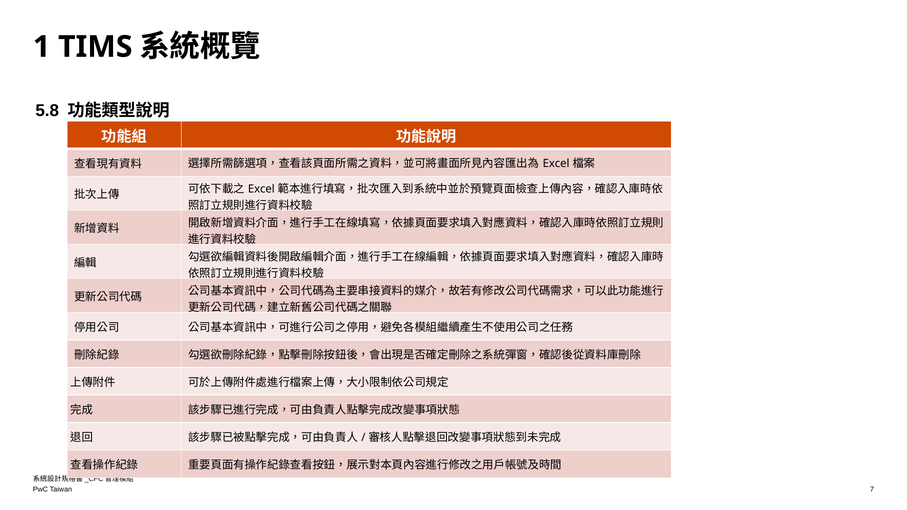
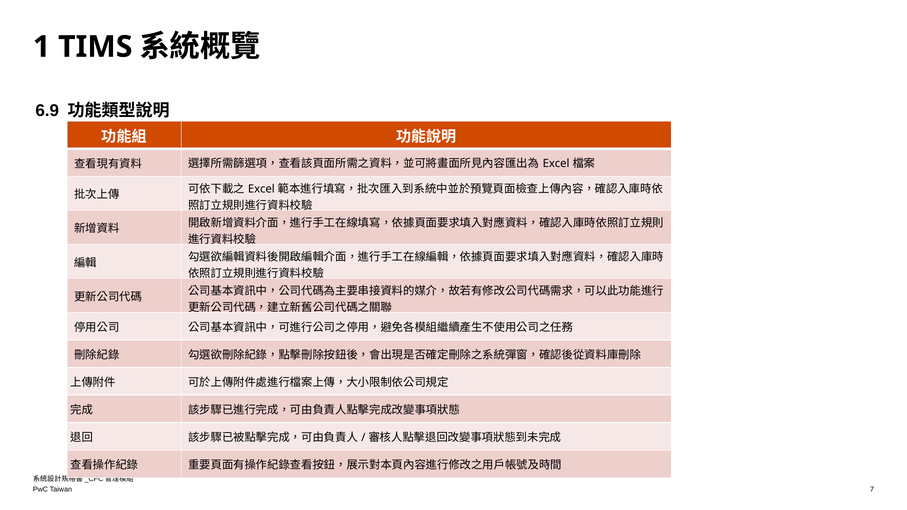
5.8: 5.8 -> 6.9 (47, 111)
